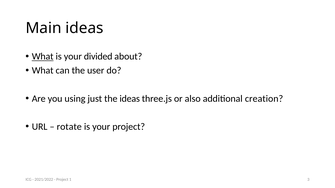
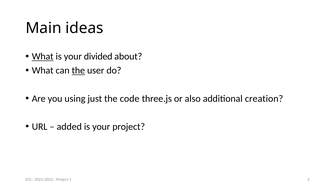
the underline: none -> present (78, 71)
the ideas: ideas -> code (130, 99)
rotate: rotate -> added (69, 127)
